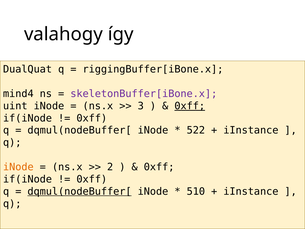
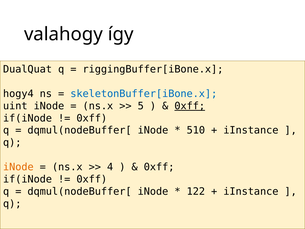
mind4: mind4 -> hogy4 (18, 94)
skeletonBuffer[iBone.x colour: purple -> blue (144, 94)
3: 3 -> 5 (141, 106)
522: 522 -> 510 (196, 130)
2: 2 -> 4 (110, 167)
dqmul(nodeBuffer[ underline: present -> none (80, 191)
510: 510 -> 122 (196, 191)
